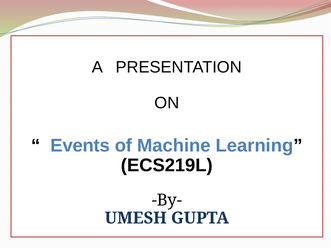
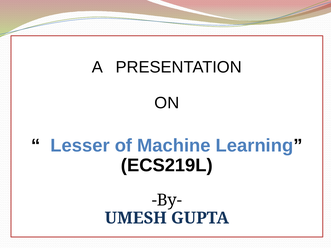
Events: Events -> Lesser (80, 146)
